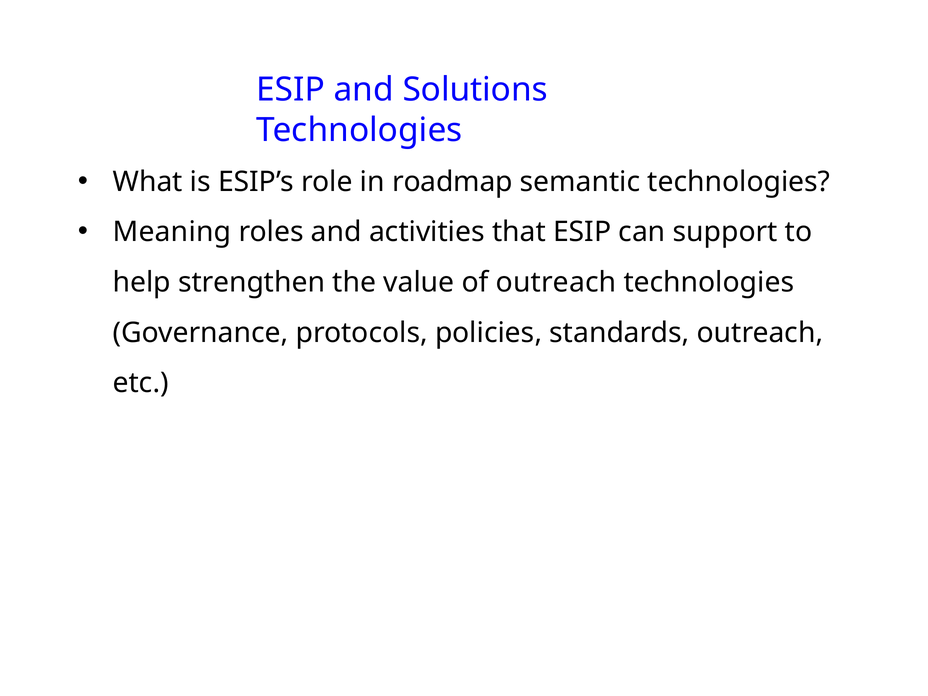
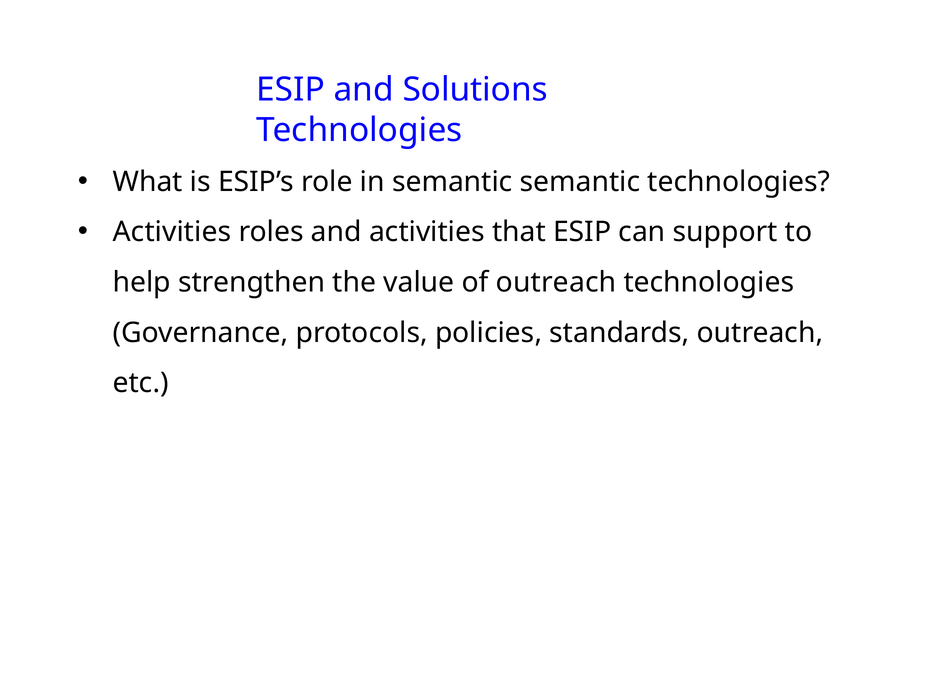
in roadmap: roadmap -> semantic (452, 182)
Meaning: Meaning -> Activities (172, 232)
